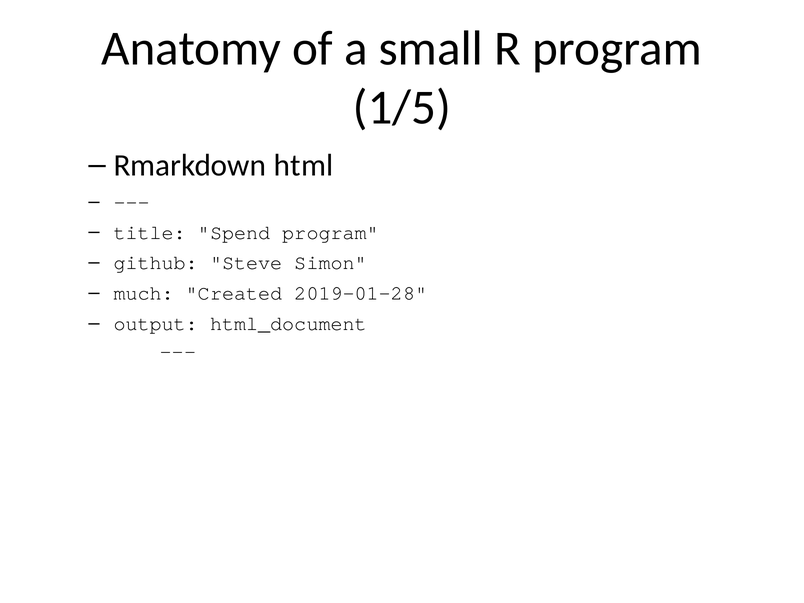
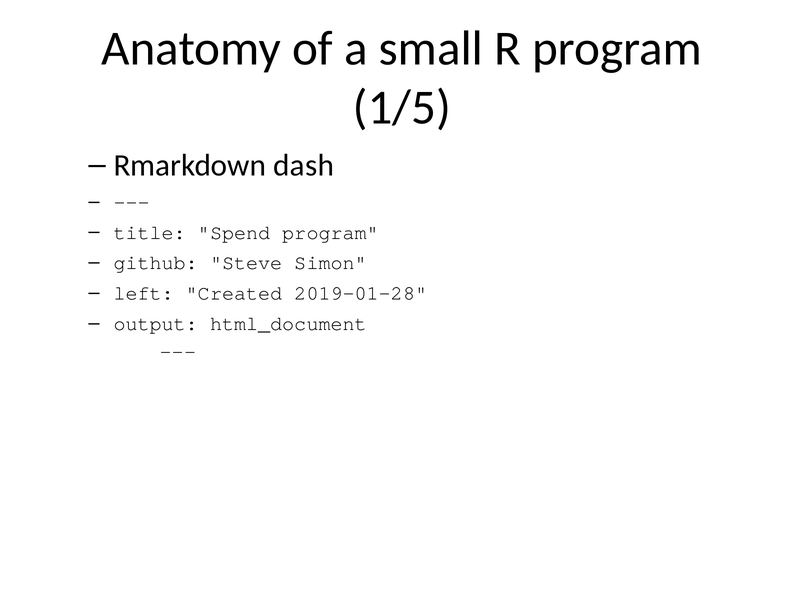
html: html -> dash (304, 166)
much: much -> left (144, 293)
